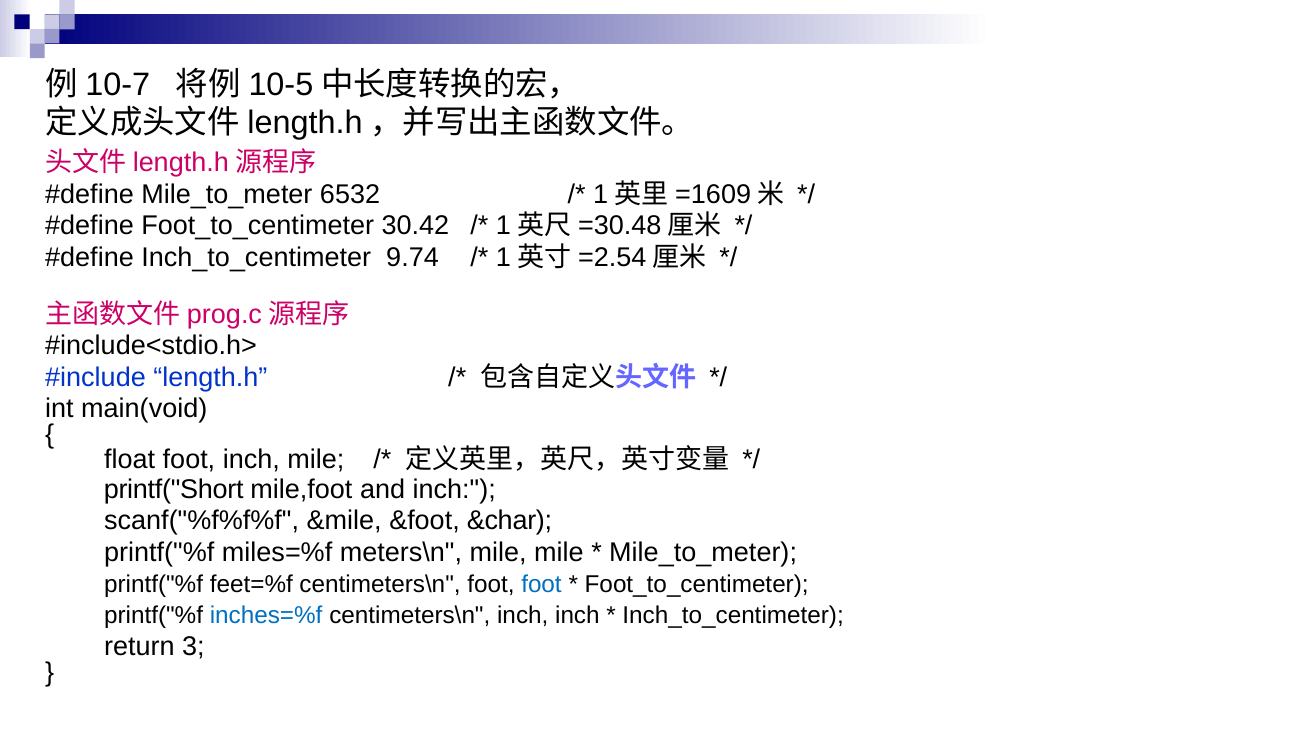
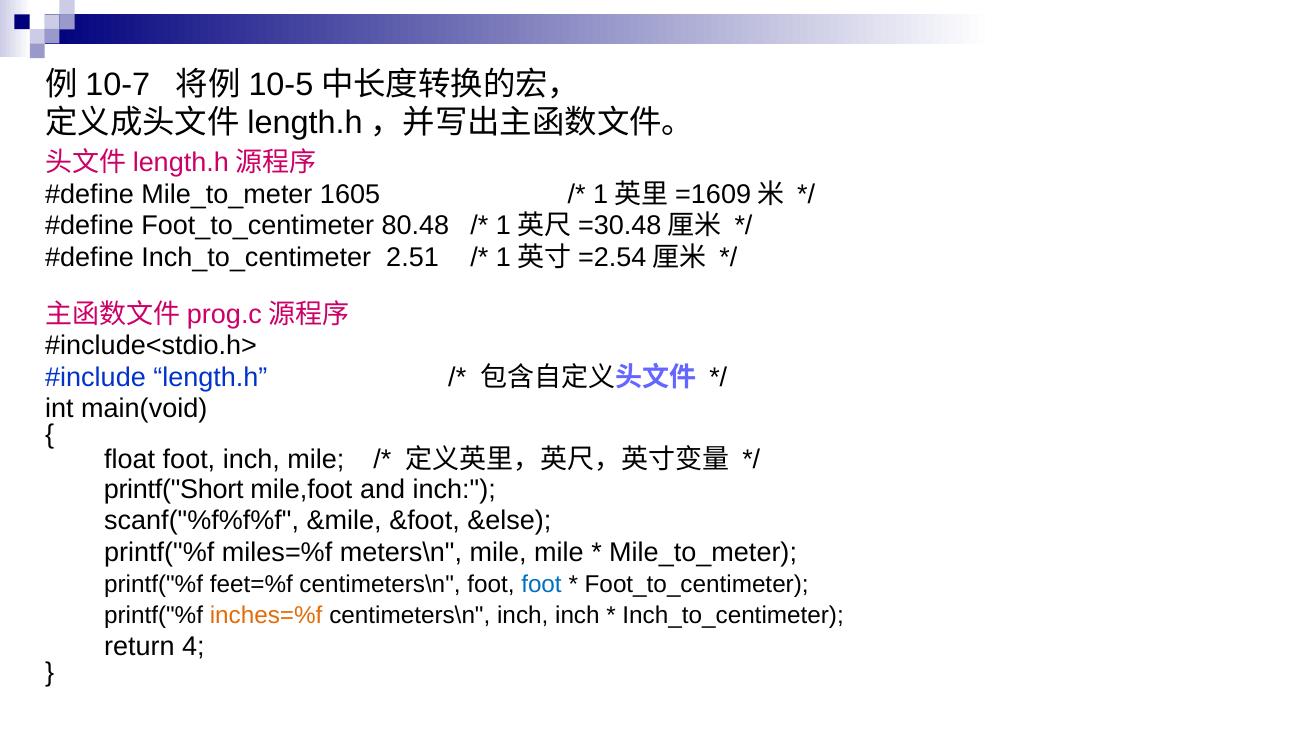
6532: 6532 -> 1605 (350, 194)
30.42: 30.42 -> 80.48 (415, 226)
9.74: 9.74 -> 2.51 (413, 257)
&char: &char -> &else (509, 521)
inches=%f colour: blue -> orange (266, 616)
3: 3 -> 4 (193, 646)
